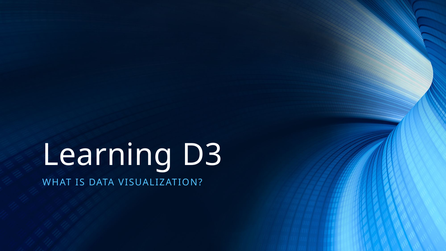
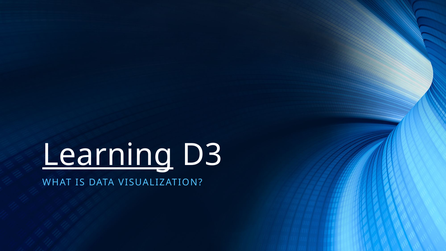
Learning underline: none -> present (108, 155)
